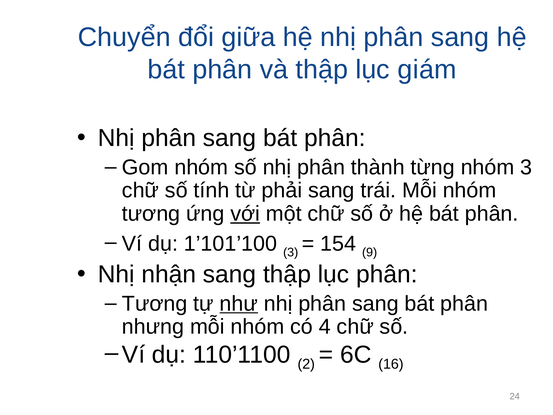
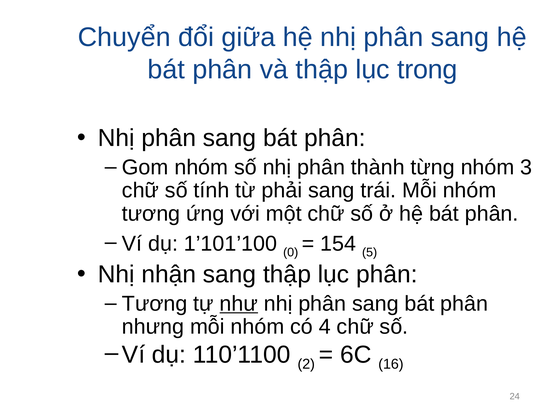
giám: giám -> trong (427, 70)
với underline: present -> none (245, 214)
1’101’100 3: 3 -> 0 (291, 252)
9: 9 -> 5 (370, 252)
